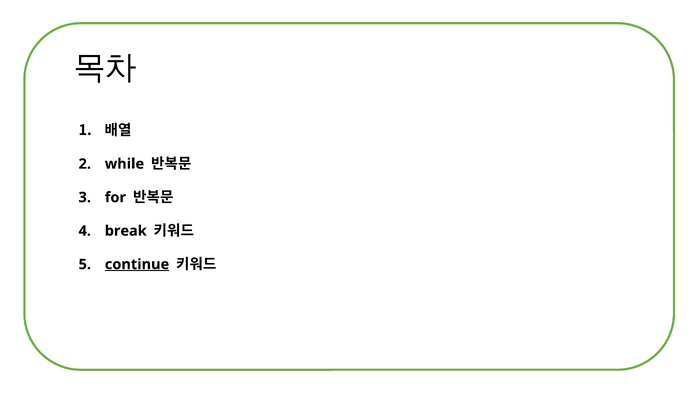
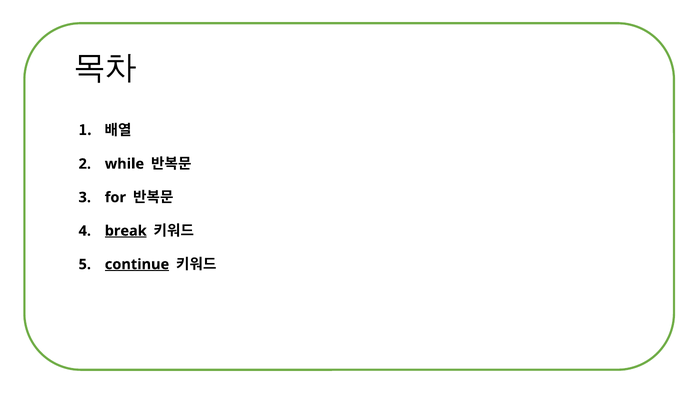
break underline: none -> present (126, 231)
